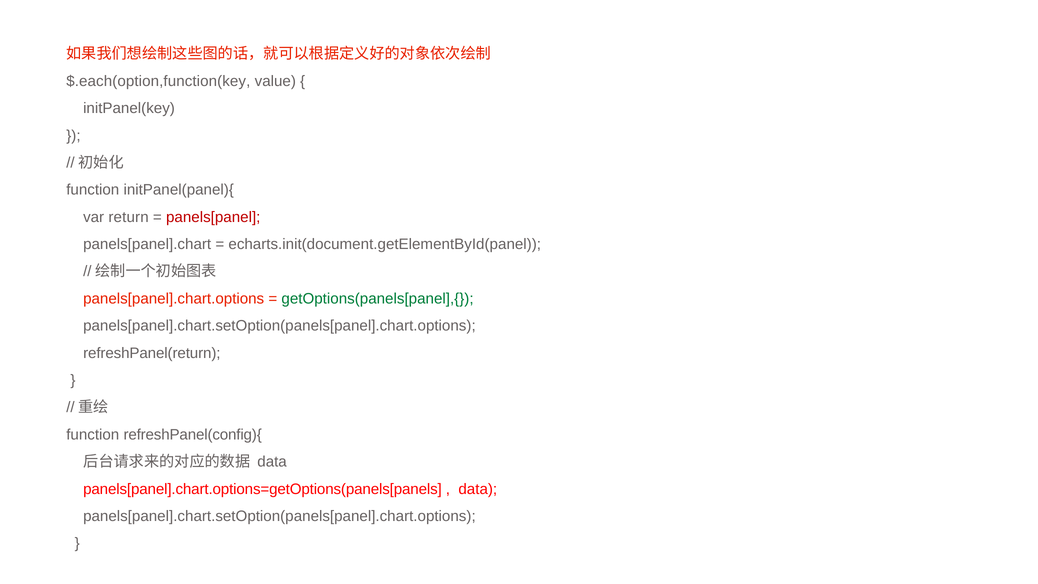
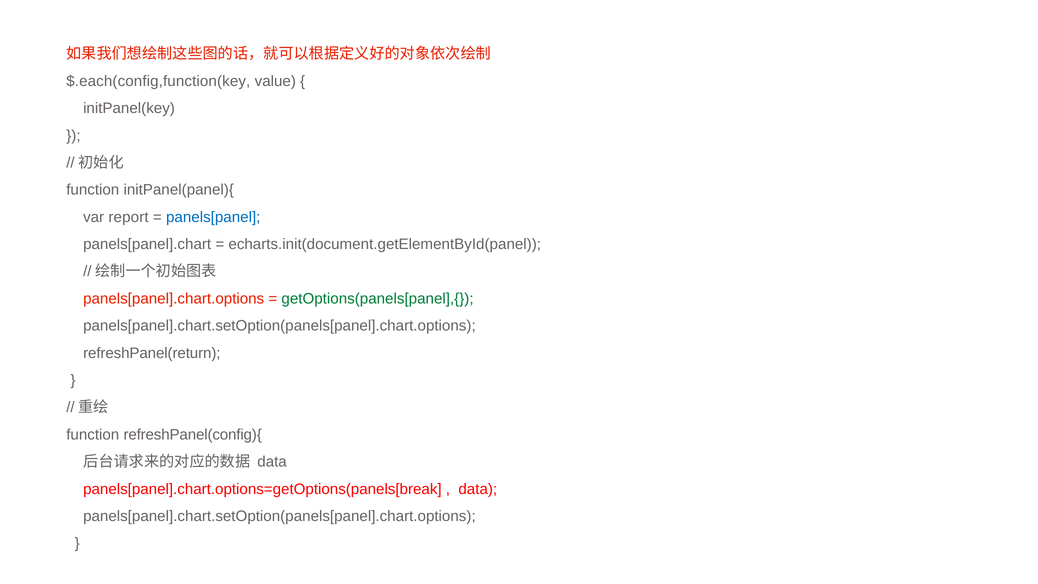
$.each(option,function(key: $.each(option,function(key -> $.each(config,function(key (158, 81)
return: return -> report (129, 217)
panels[panel colour: red -> blue (213, 217)
panels[panel].chart.options=getOptions(panels[panels: panels[panel].chart.options=getOptions(panels[panels -> panels[panel].chart.options=getOptions(panels[break (262, 489)
